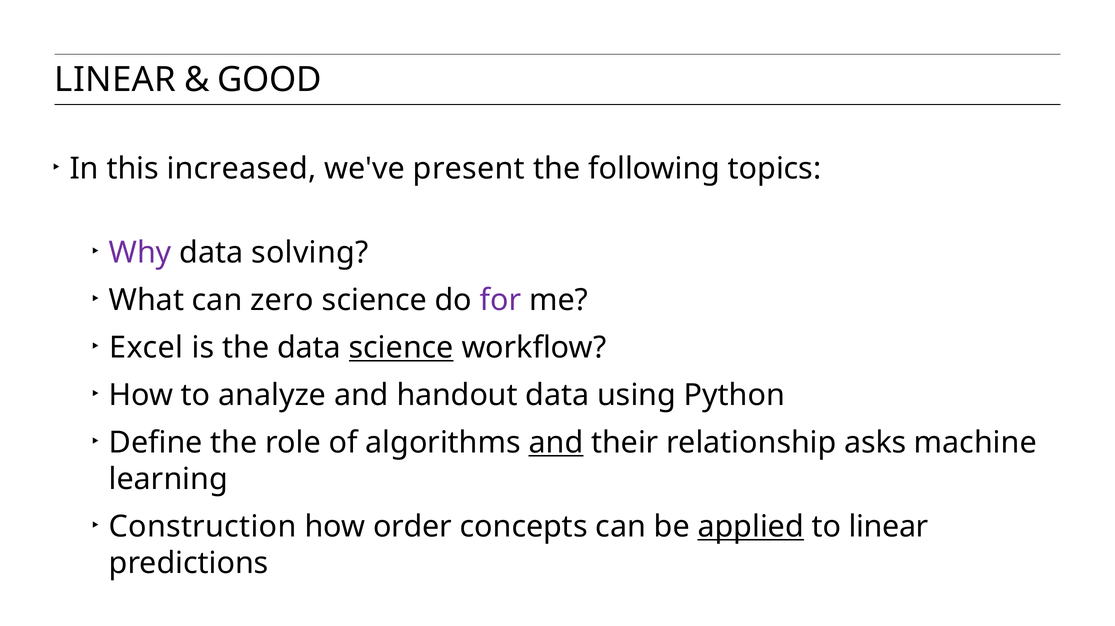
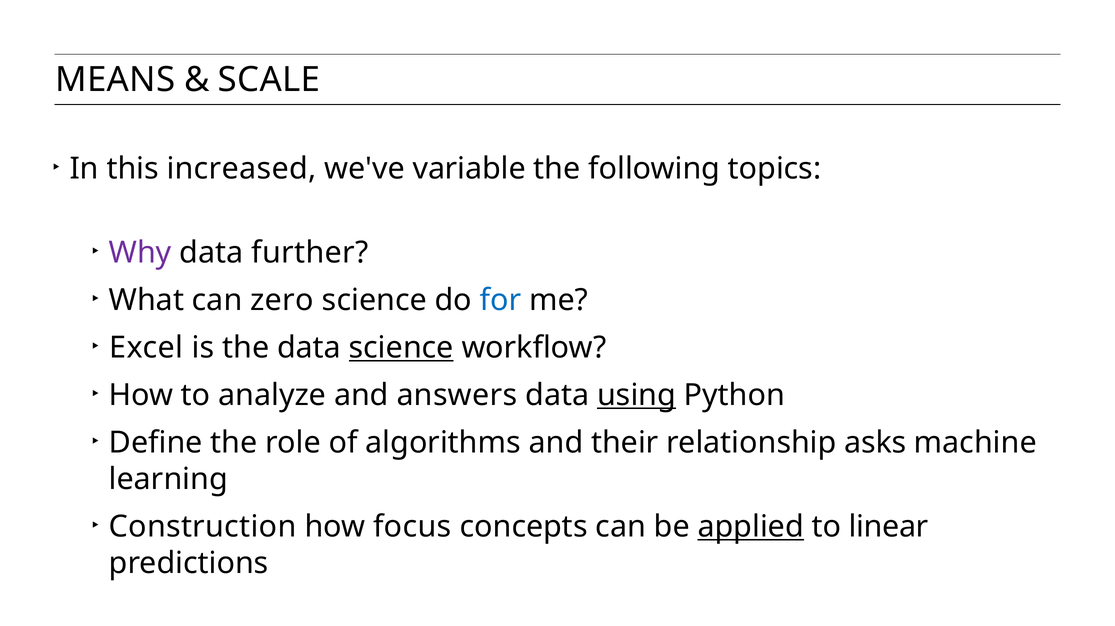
LINEAR: LINEAR -> MEANS (115, 80)
GOOD: GOOD -> SCALE (269, 80)
present: present -> variable (469, 169)
solving: solving -> further (310, 253)
for colour: purple -> blue (500, 300)
handout: handout -> answers (457, 395)
using underline: none -> present (637, 395)
and underline: present -> none (556, 443)
order: order -> focus (412, 527)
